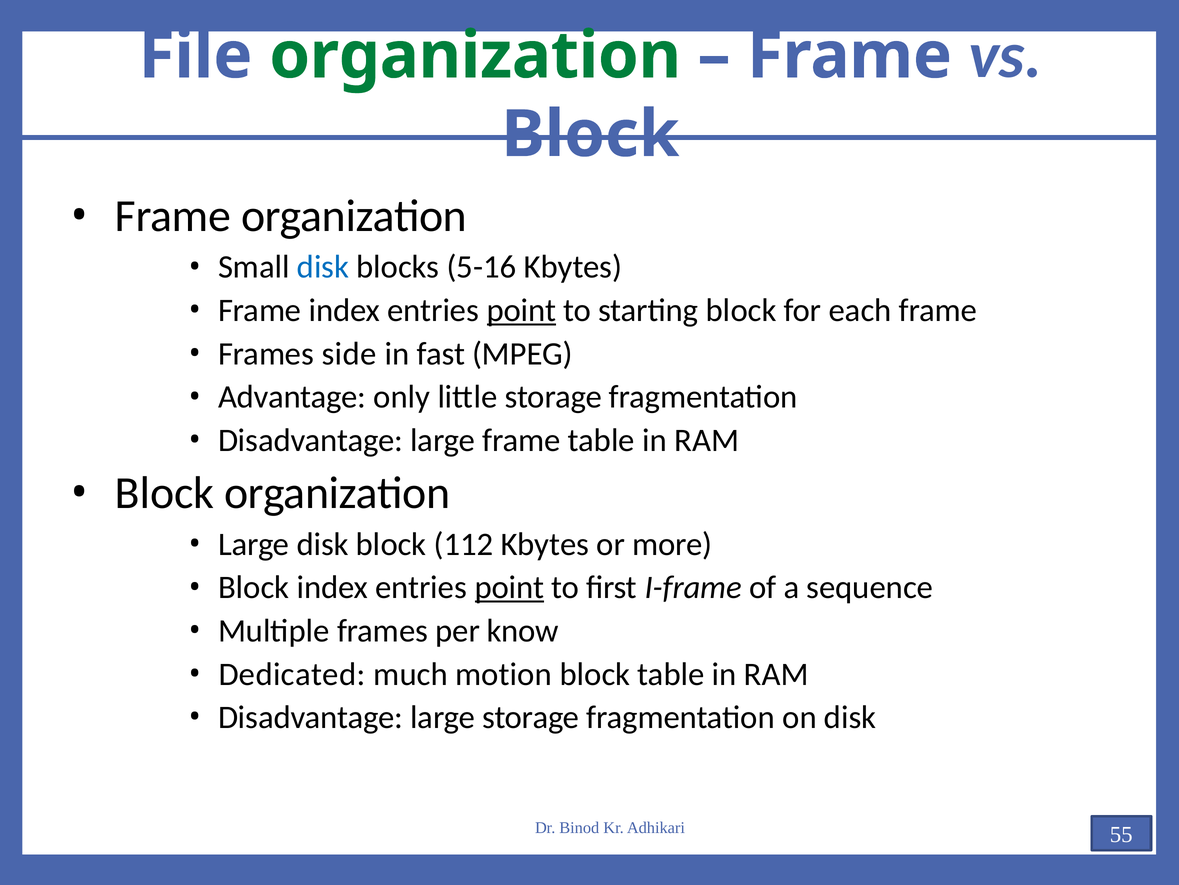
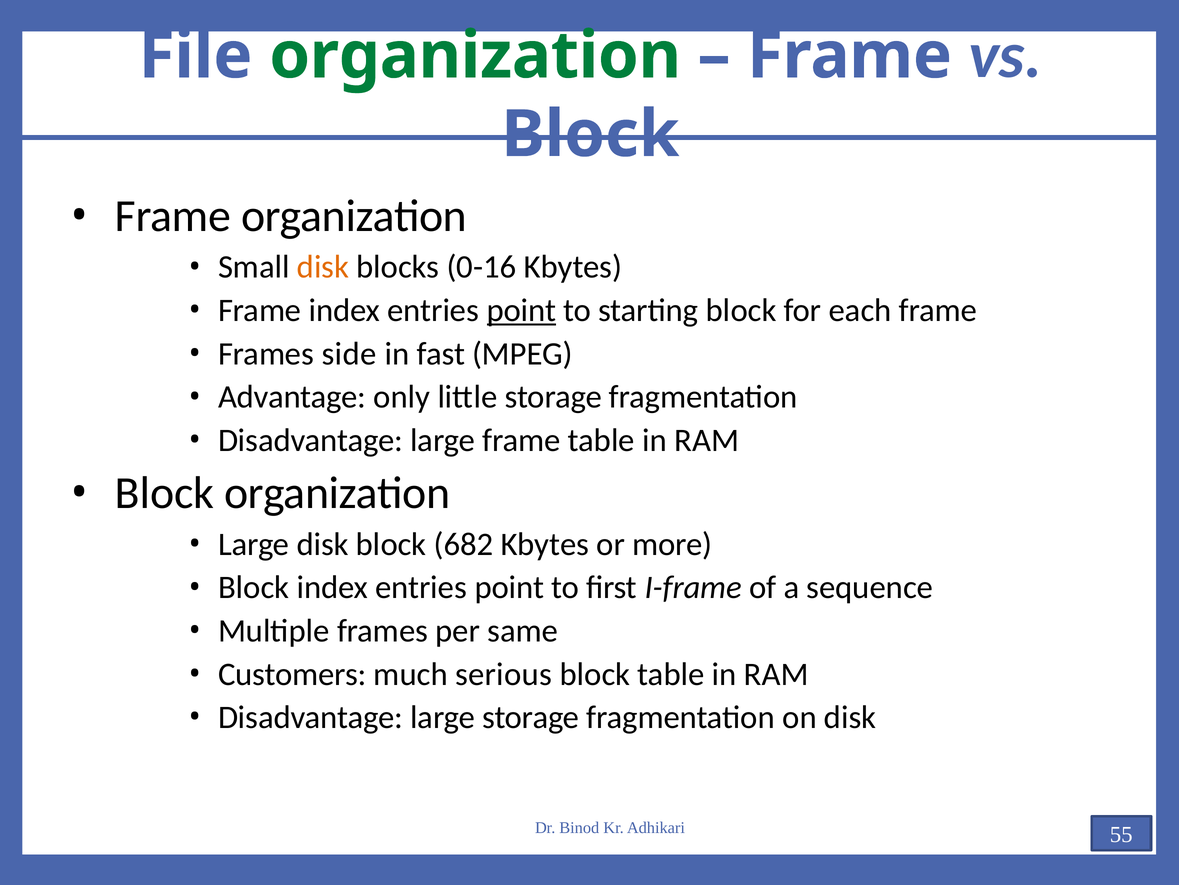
disk colour: blue -> orange (323, 267)
5-16: 5-16 -> 0-16 (481, 267)
112: 112 -> 682 (463, 544)
point underline: present -> none (509, 587)
know: know -> same (523, 630)
Dedicated: Dedicated -> Customers (292, 674)
motion: motion -> serious (504, 674)
